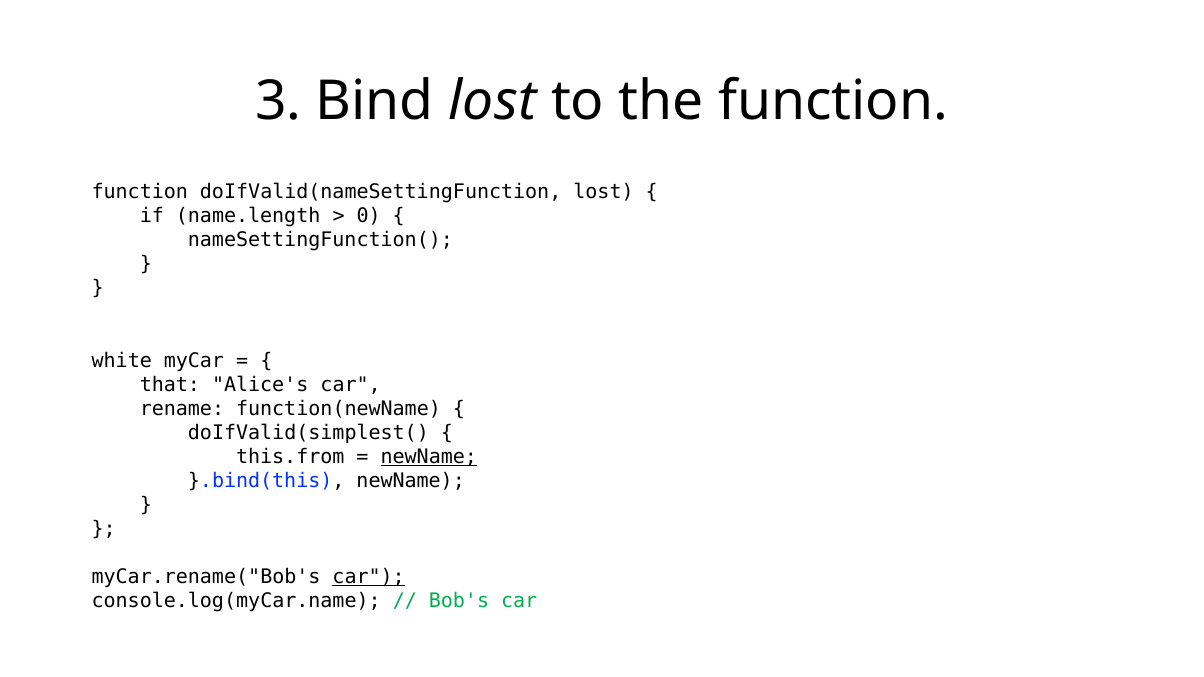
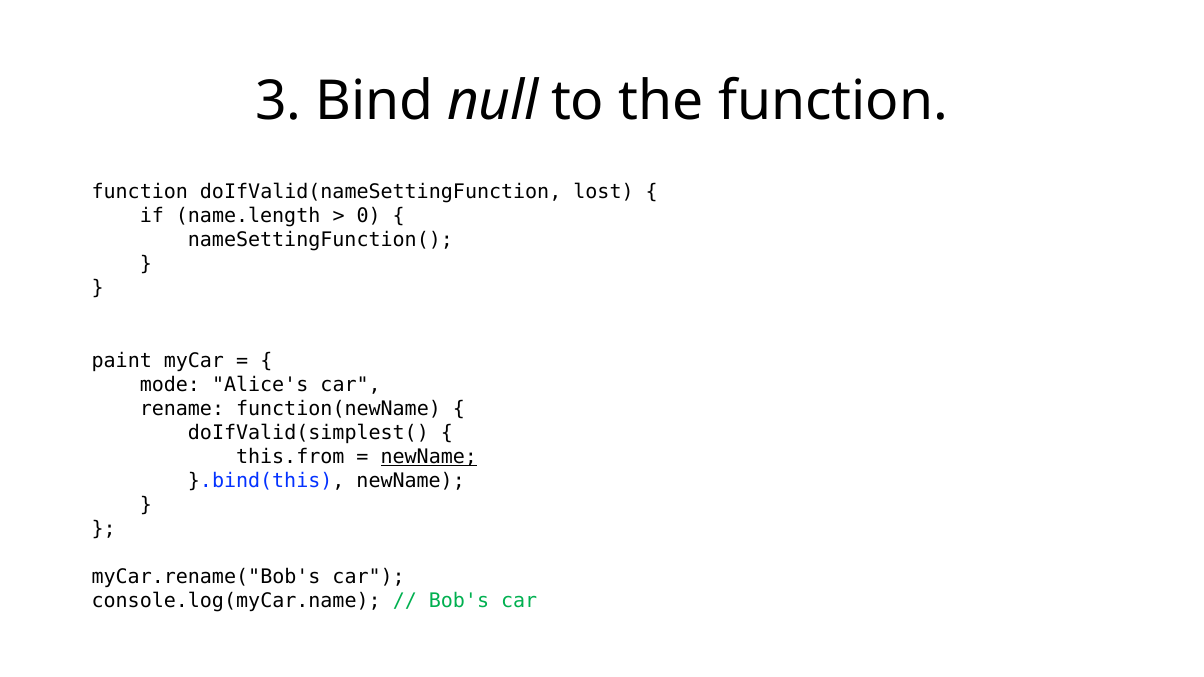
Bind lost: lost -> null (493, 101)
white: white -> paint (122, 361)
that: that -> mode (170, 385)
car underline: present -> none (369, 577)
